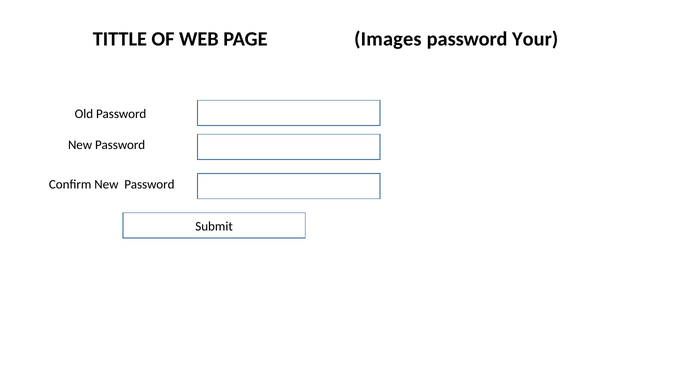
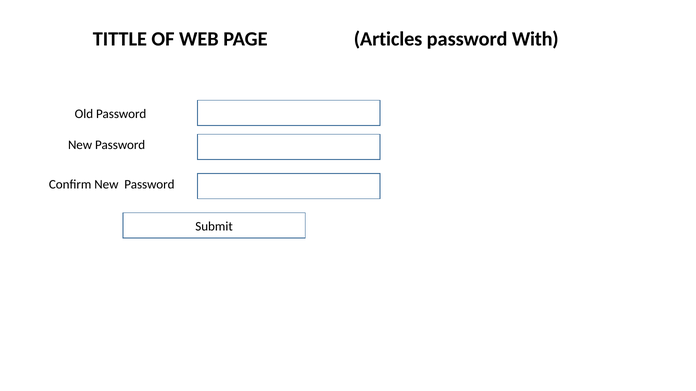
Images: Images -> Articles (388, 39)
Your: Your -> With (535, 39)
